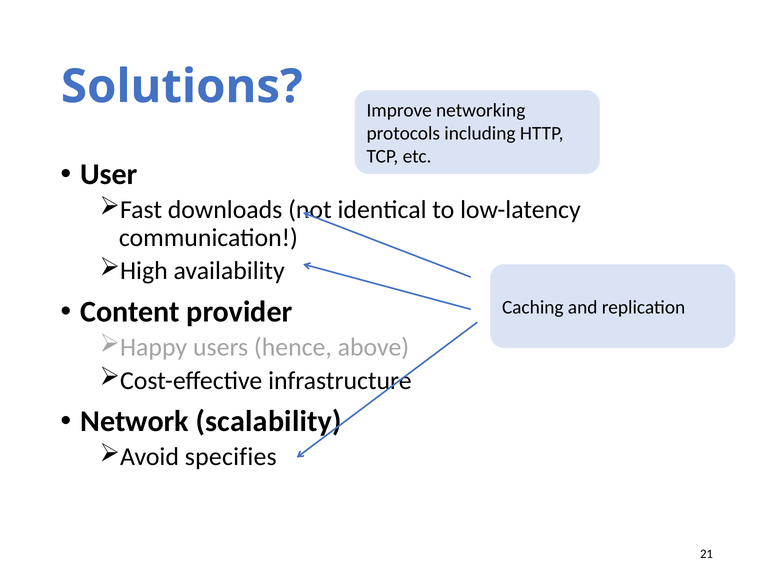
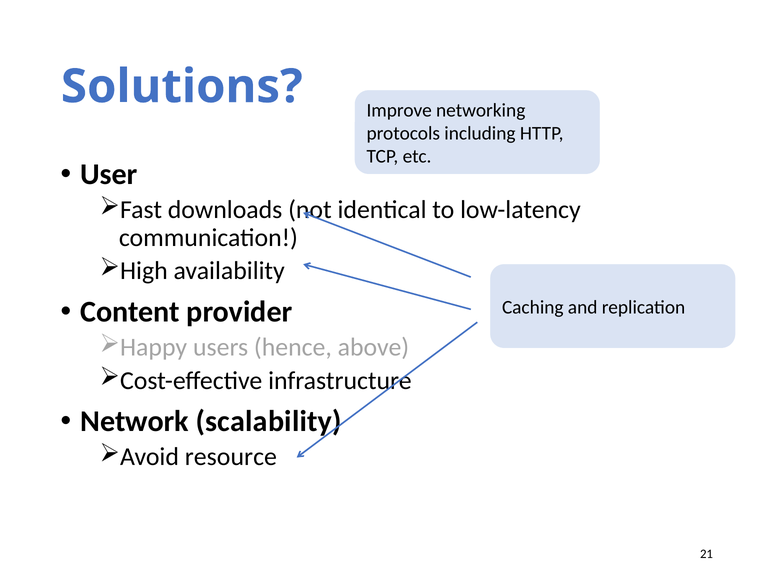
specifies: specifies -> resource (231, 457)
